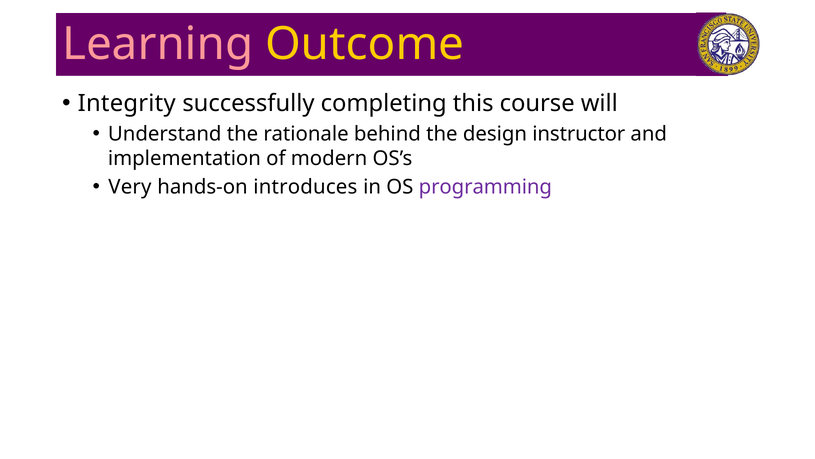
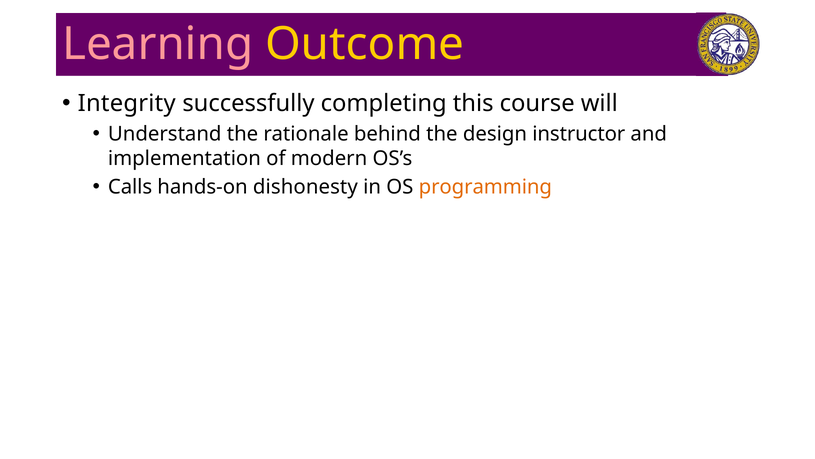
Very: Very -> Calls (130, 187)
introduces: introduces -> dishonesty (305, 187)
programming colour: purple -> orange (485, 187)
